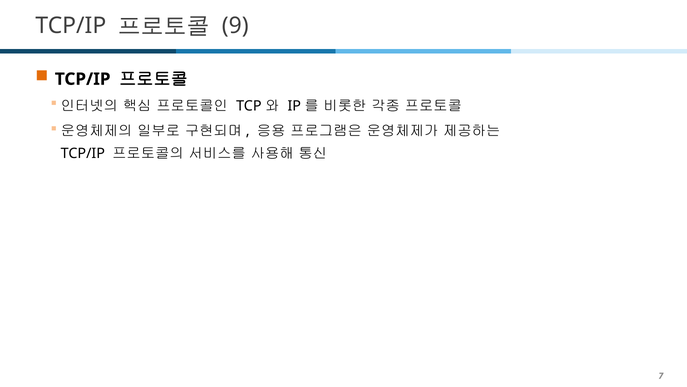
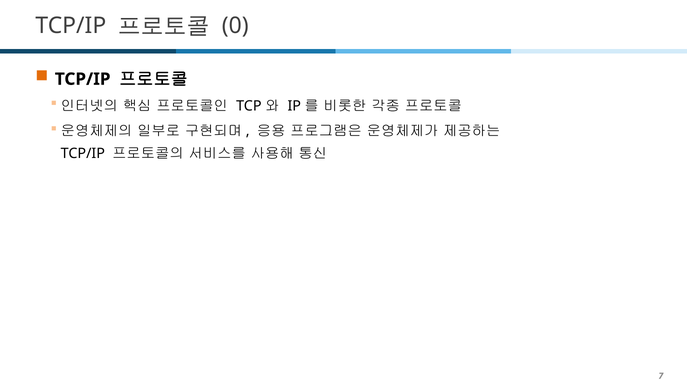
9: 9 -> 0 (235, 26)
